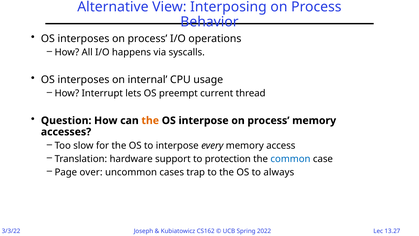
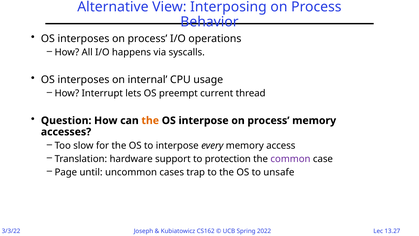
common colour: blue -> purple (290, 159)
over: over -> until (91, 172)
always: always -> unsafe (279, 172)
